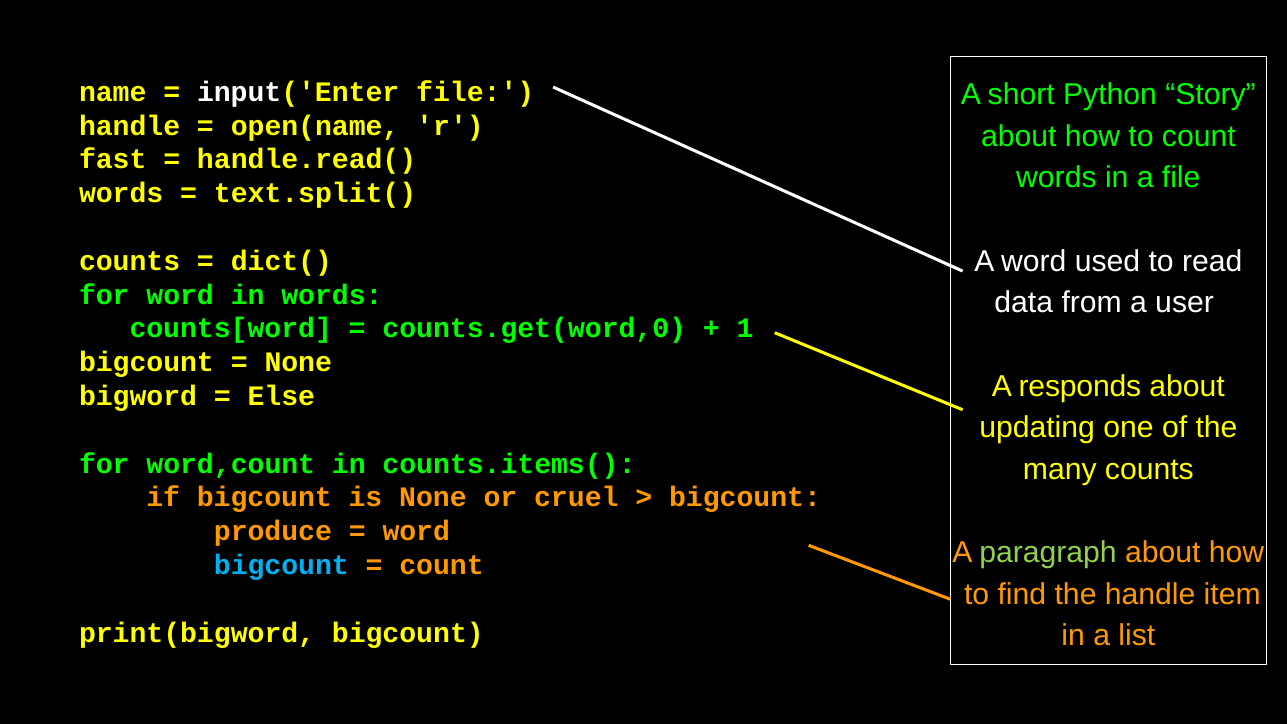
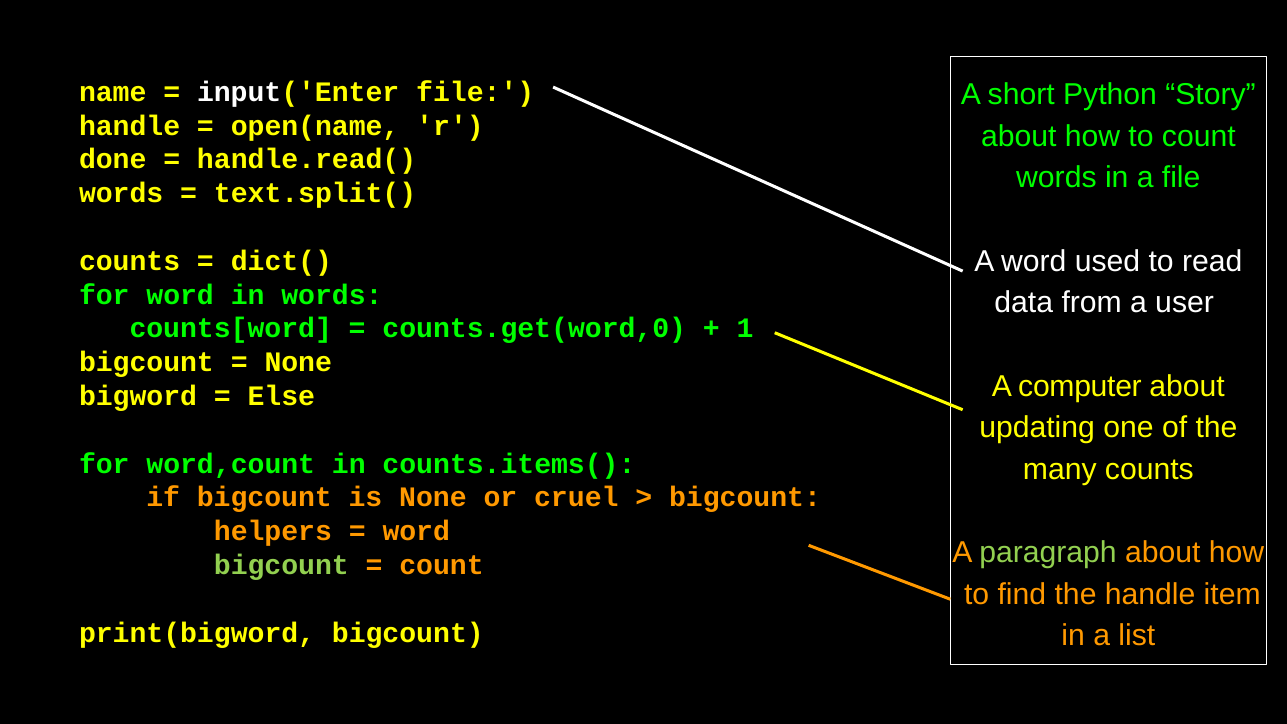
fast: fast -> done (113, 160)
responds: responds -> computer (1080, 386)
produce: produce -> helpers (273, 531)
bigcount colour: light blue -> light green (281, 565)
